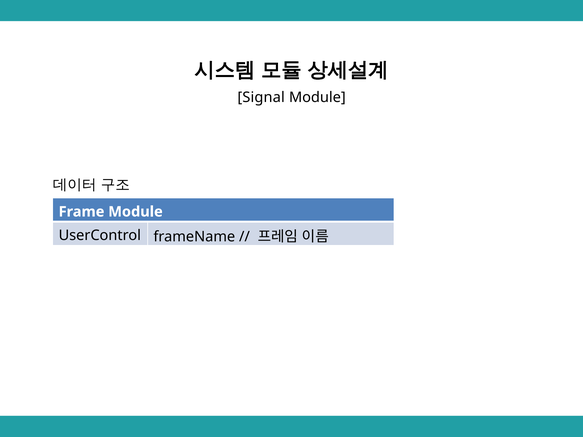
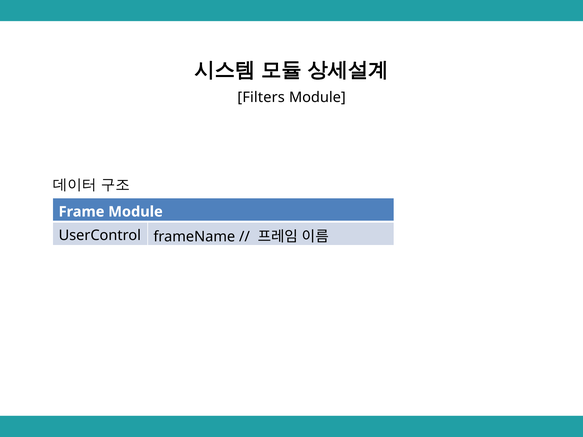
Signal: Signal -> Filters (261, 98)
